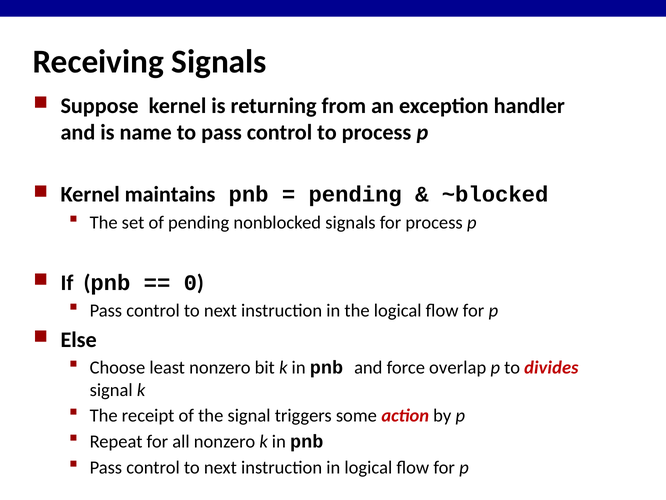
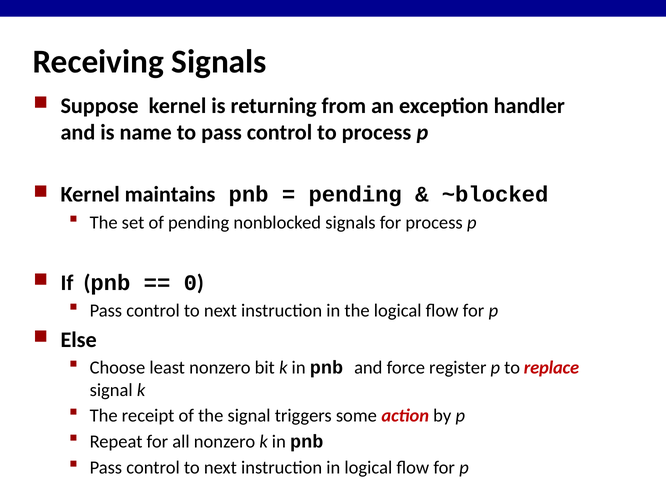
overlap: overlap -> register (458, 367)
divides: divides -> replace (551, 367)
